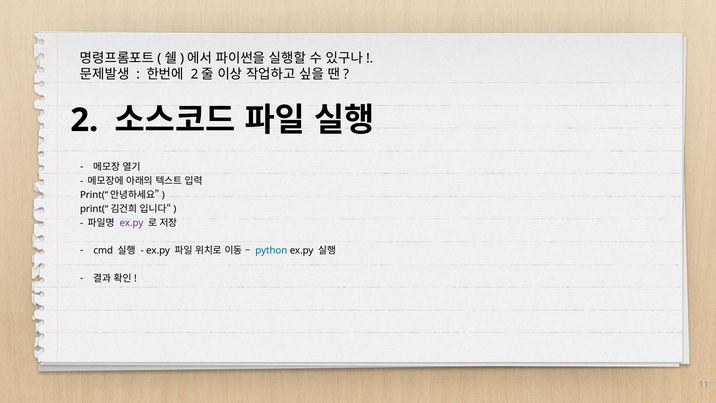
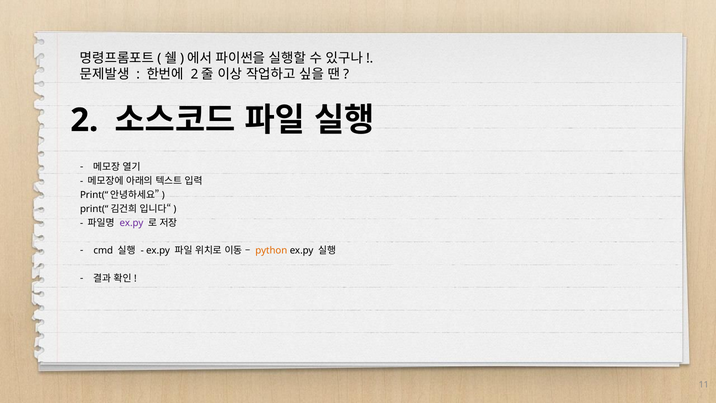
python colour: blue -> orange (271, 251)
